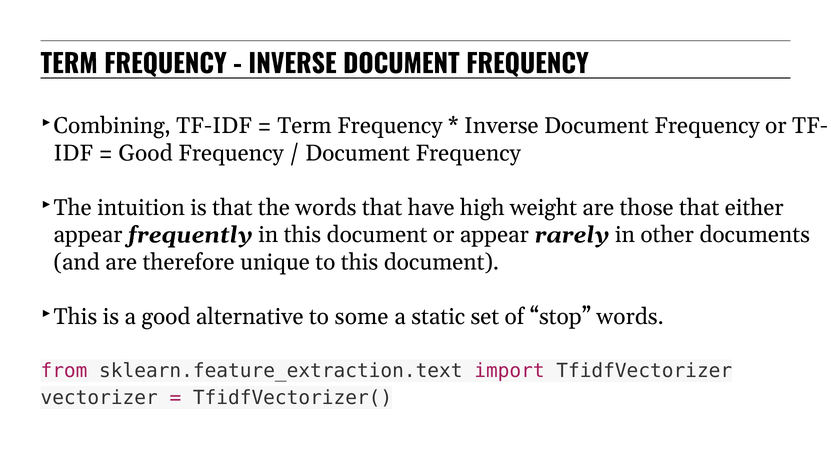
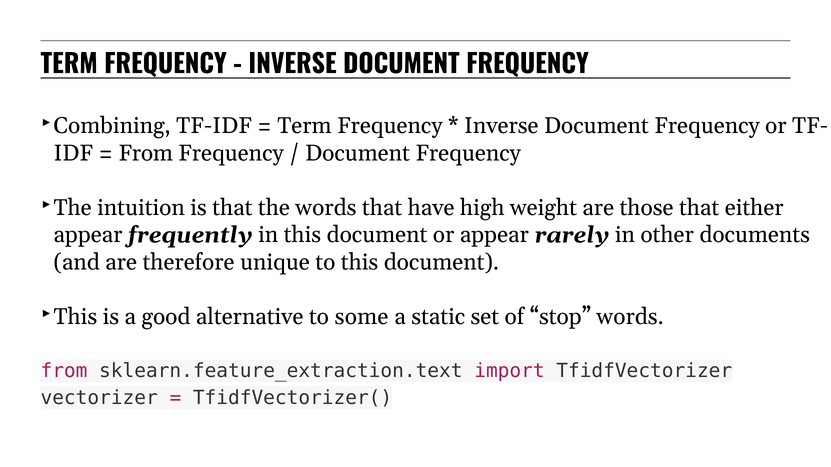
Good: Good -> From (146, 153)
